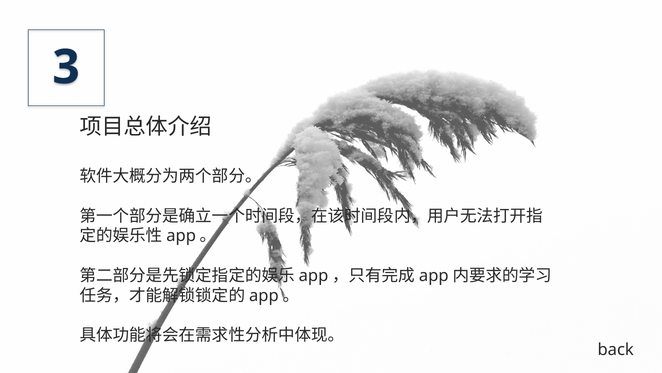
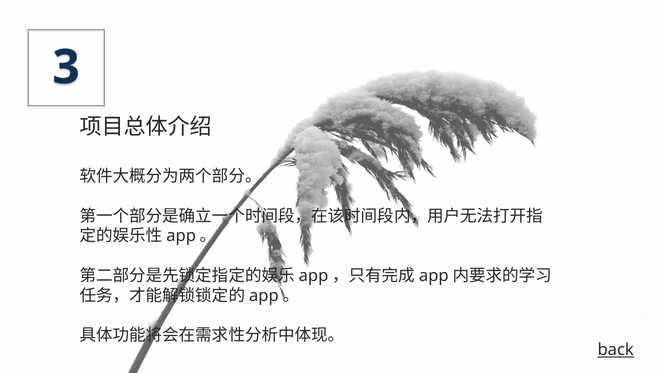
back underline: none -> present (616, 349)
